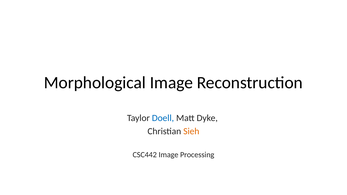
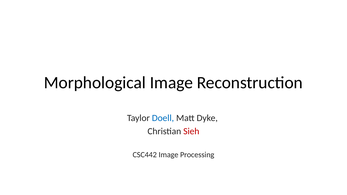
Sieh colour: orange -> red (191, 132)
